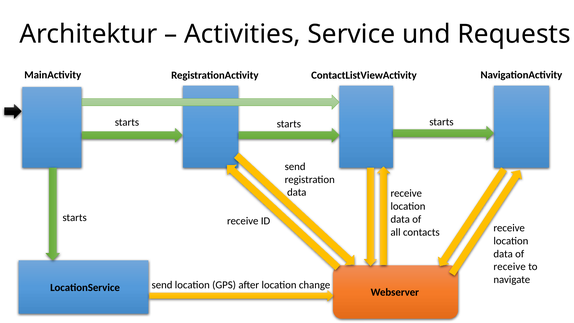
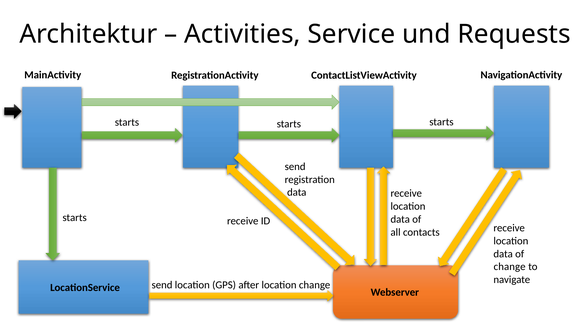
receive: receive -> change (510, 267)
